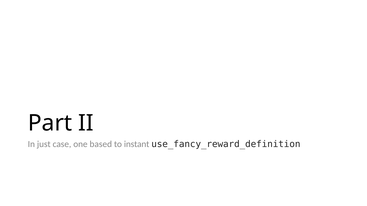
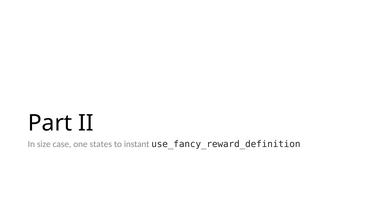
just: just -> size (44, 144)
based: based -> states (101, 144)
